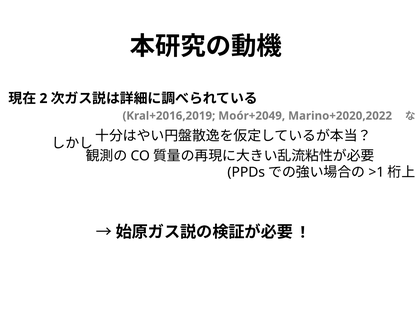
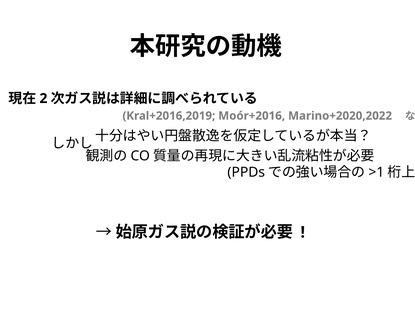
Moór+2049: Moór+2049 -> Moór+2016 (252, 116)
